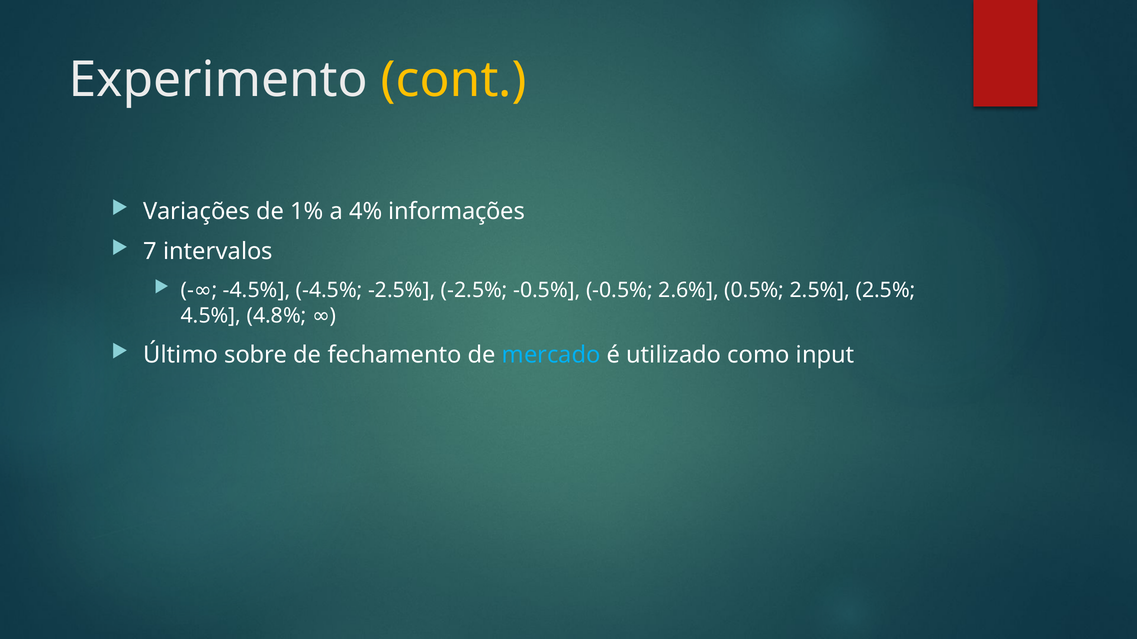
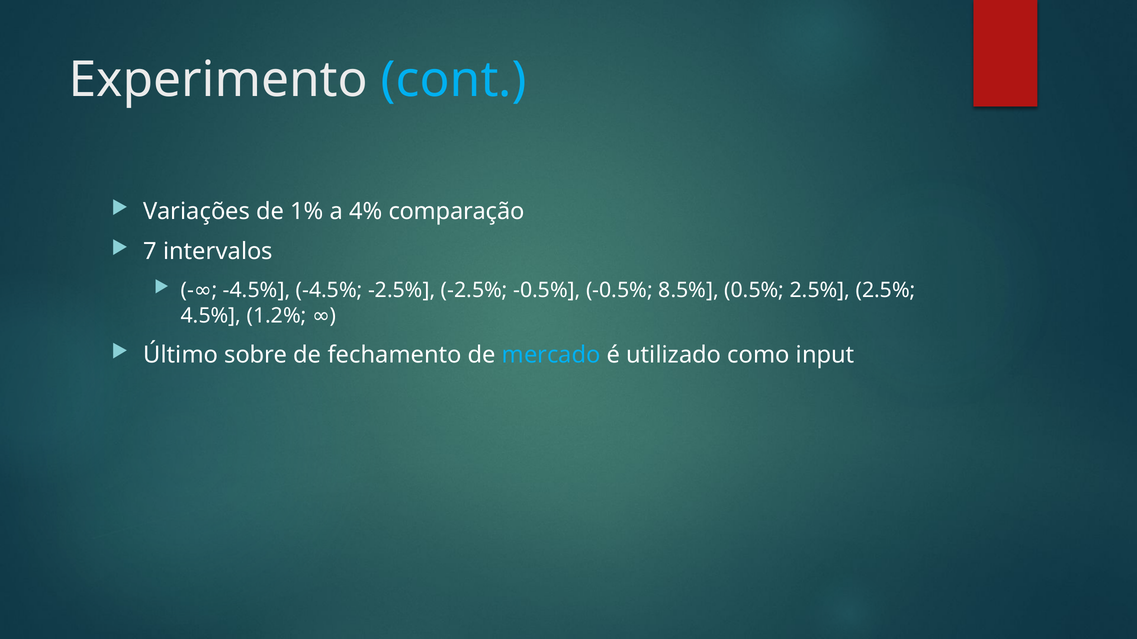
cont colour: yellow -> light blue (454, 80)
informações: informações -> comparação (457, 212)
2.6%: 2.6% -> 8.5% (689, 291)
4.8%: 4.8% -> 1.2% (277, 316)
